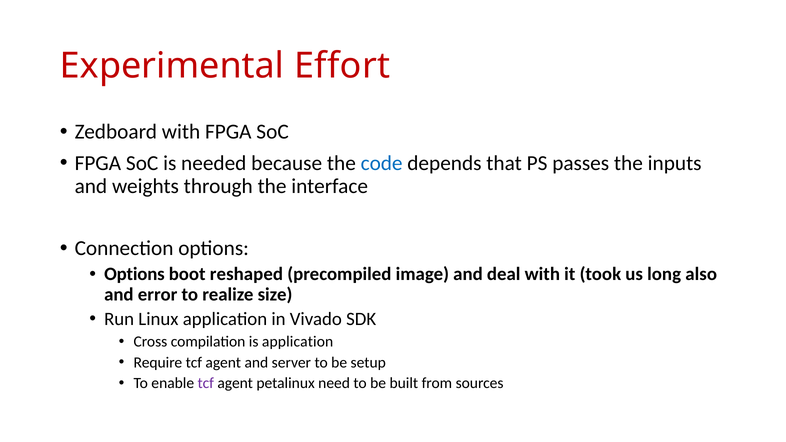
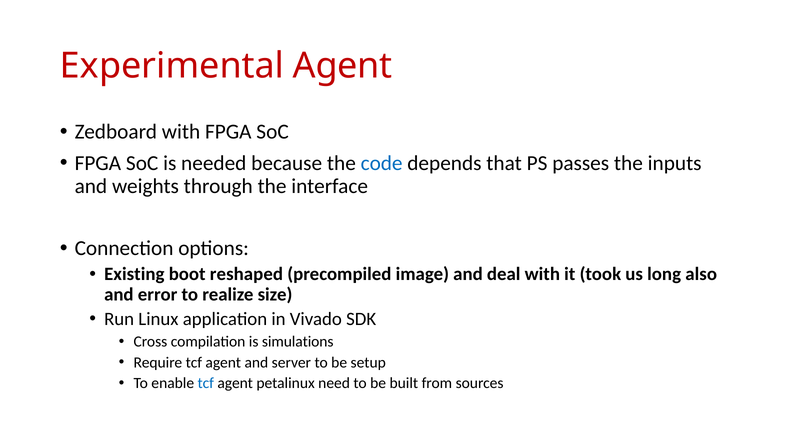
Experimental Effort: Effort -> Agent (343, 66)
Options: Options -> Existing (134, 274)
is application: application -> simulations (298, 342)
tcf colour: purple -> blue (206, 383)
